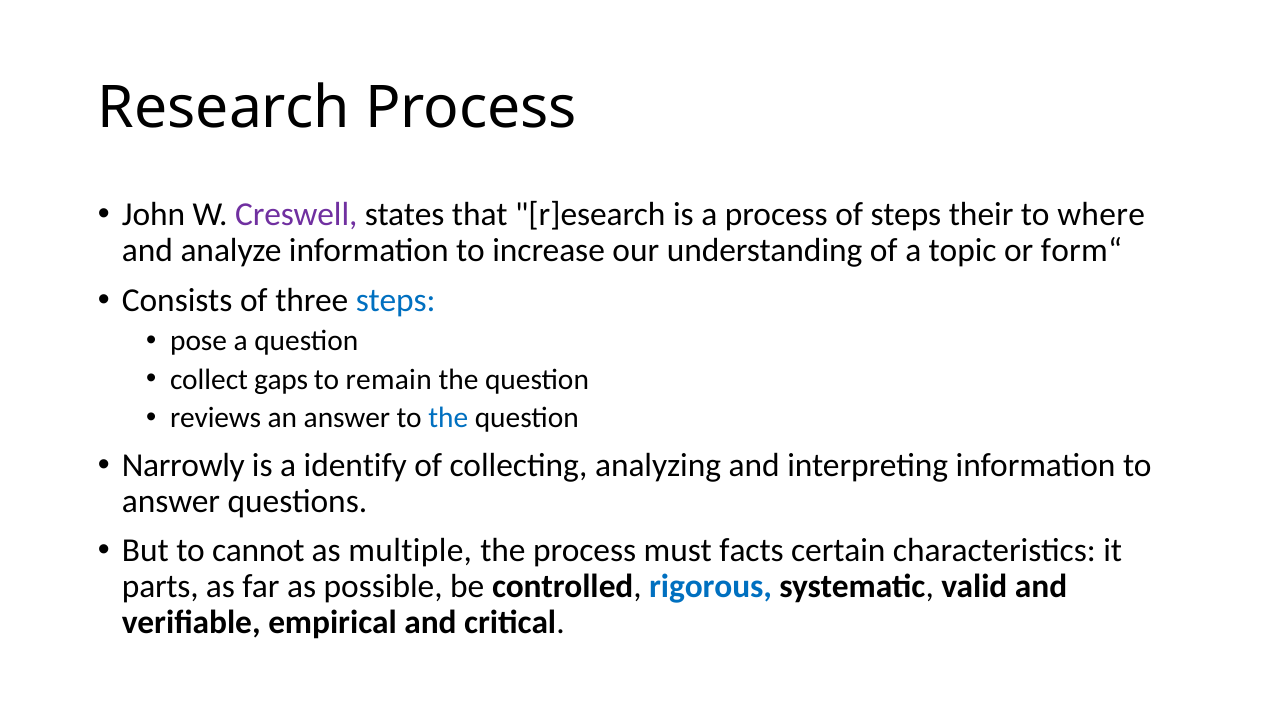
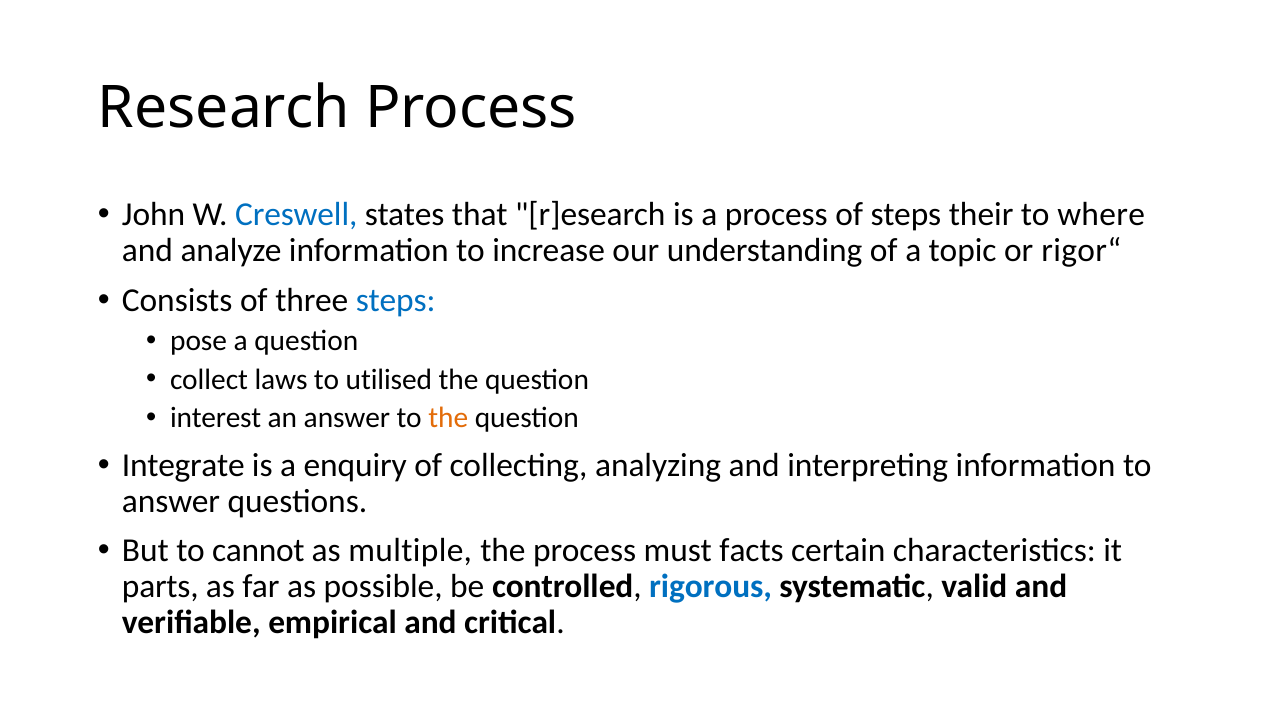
Creswell colour: purple -> blue (296, 215)
form“: form“ -> rigor“ (1081, 251)
gaps: gaps -> laws (281, 380)
remain: remain -> utilised (389, 380)
reviews: reviews -> interest (216, 418)
the colour: blue -> orange (448, 418)
Narrowly: Narrowly -> Integrate (183, 465)
identify: identify -> enquiry (355, 465)
